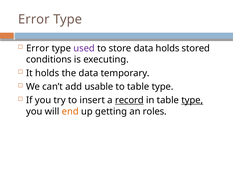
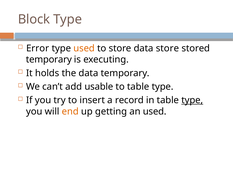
Error: Error -> Block (34, 19)
used colour: purple -> orange (84, 48)
data holds: holds -> store (167, 48)
conditions: conditions -> temporary (49, 59)
record underline: present -> none (129, 100)
an roles: roles -> used (155, 111)
